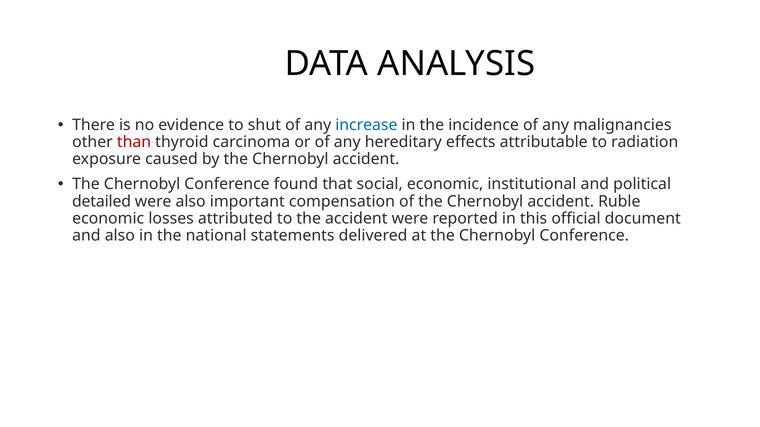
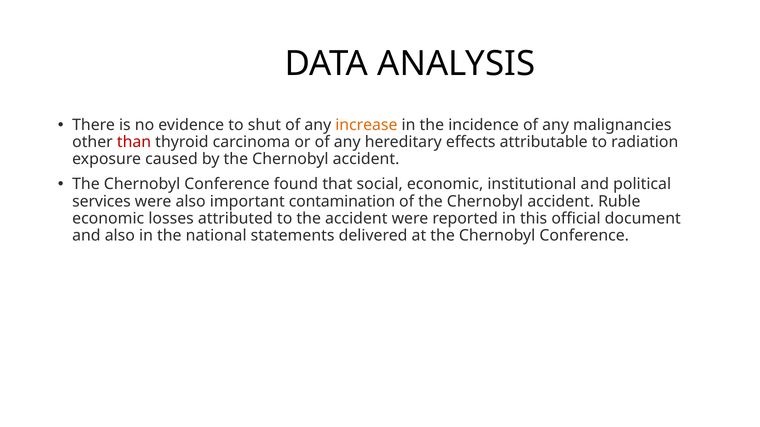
increase colour: blue -> orange (366, 125)
detailed: detailed -> services (101, 202)
compensation: compensation -> contamination (342, 202)
